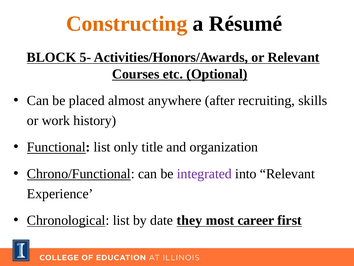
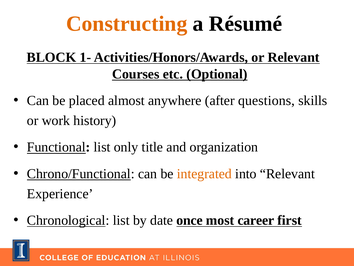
5-: 5- -> 1- (85, 57)
recruiting: recruiting -> questions (266, 100)
integrated colour: purple -> orange (204, 174)
they: they -> once (190, 220)
